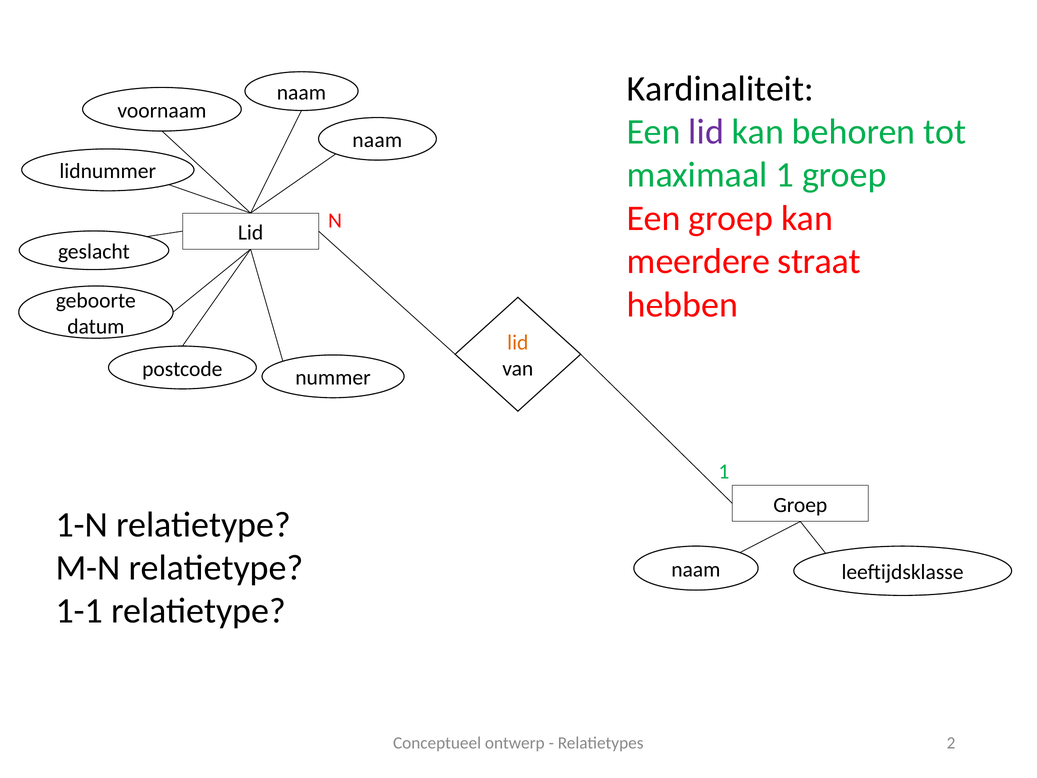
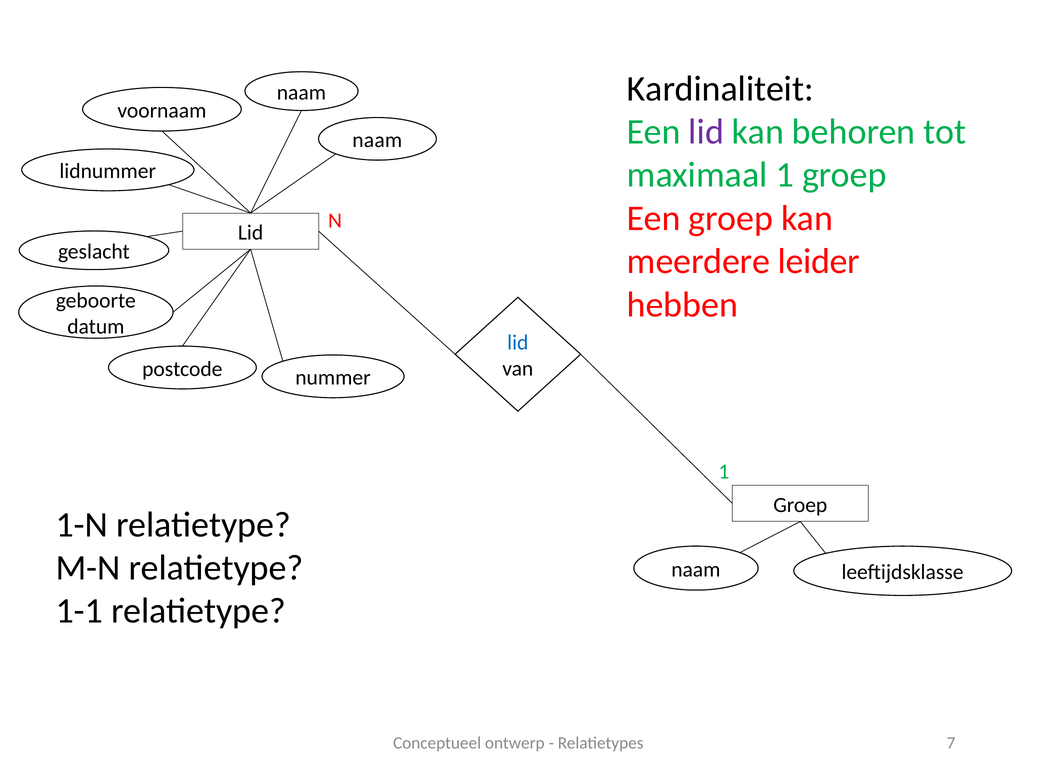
straat: straat -> leider (819, 261)
lid colour: orange -> blue (518, 343)
2: 2 -> 7 (951, 743)
